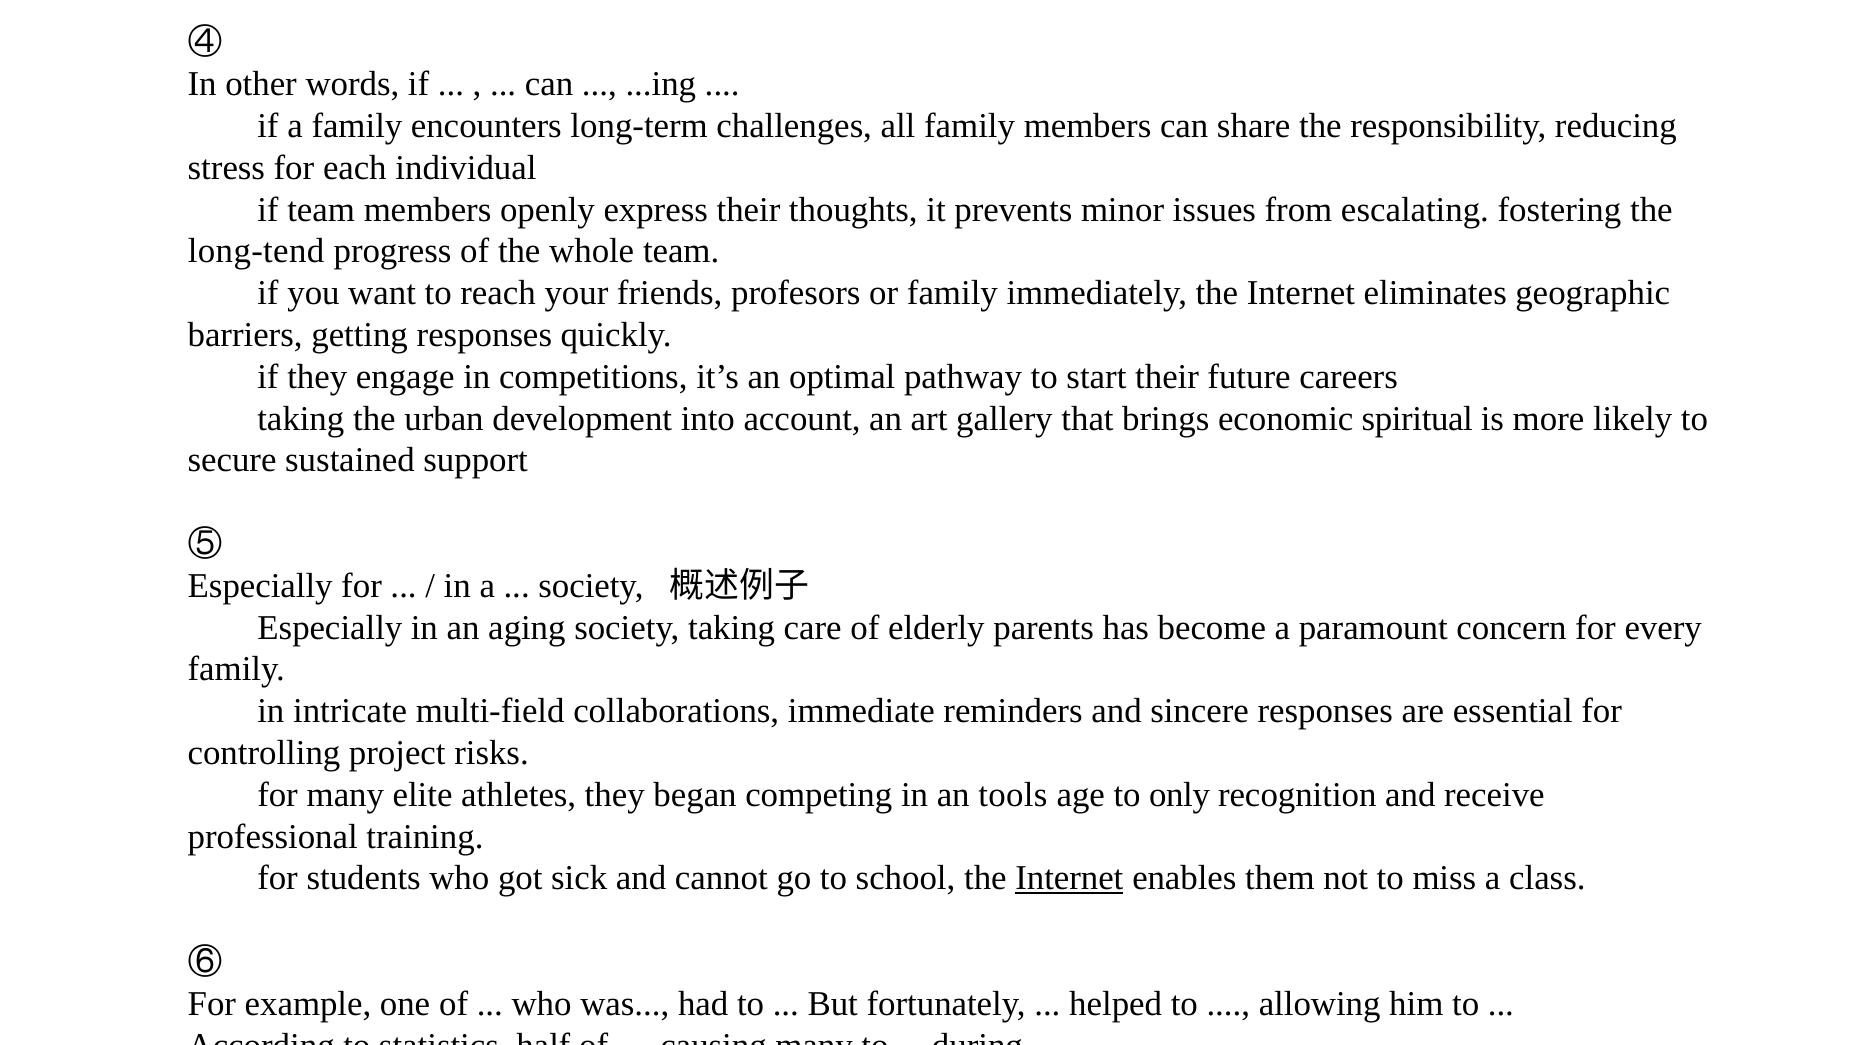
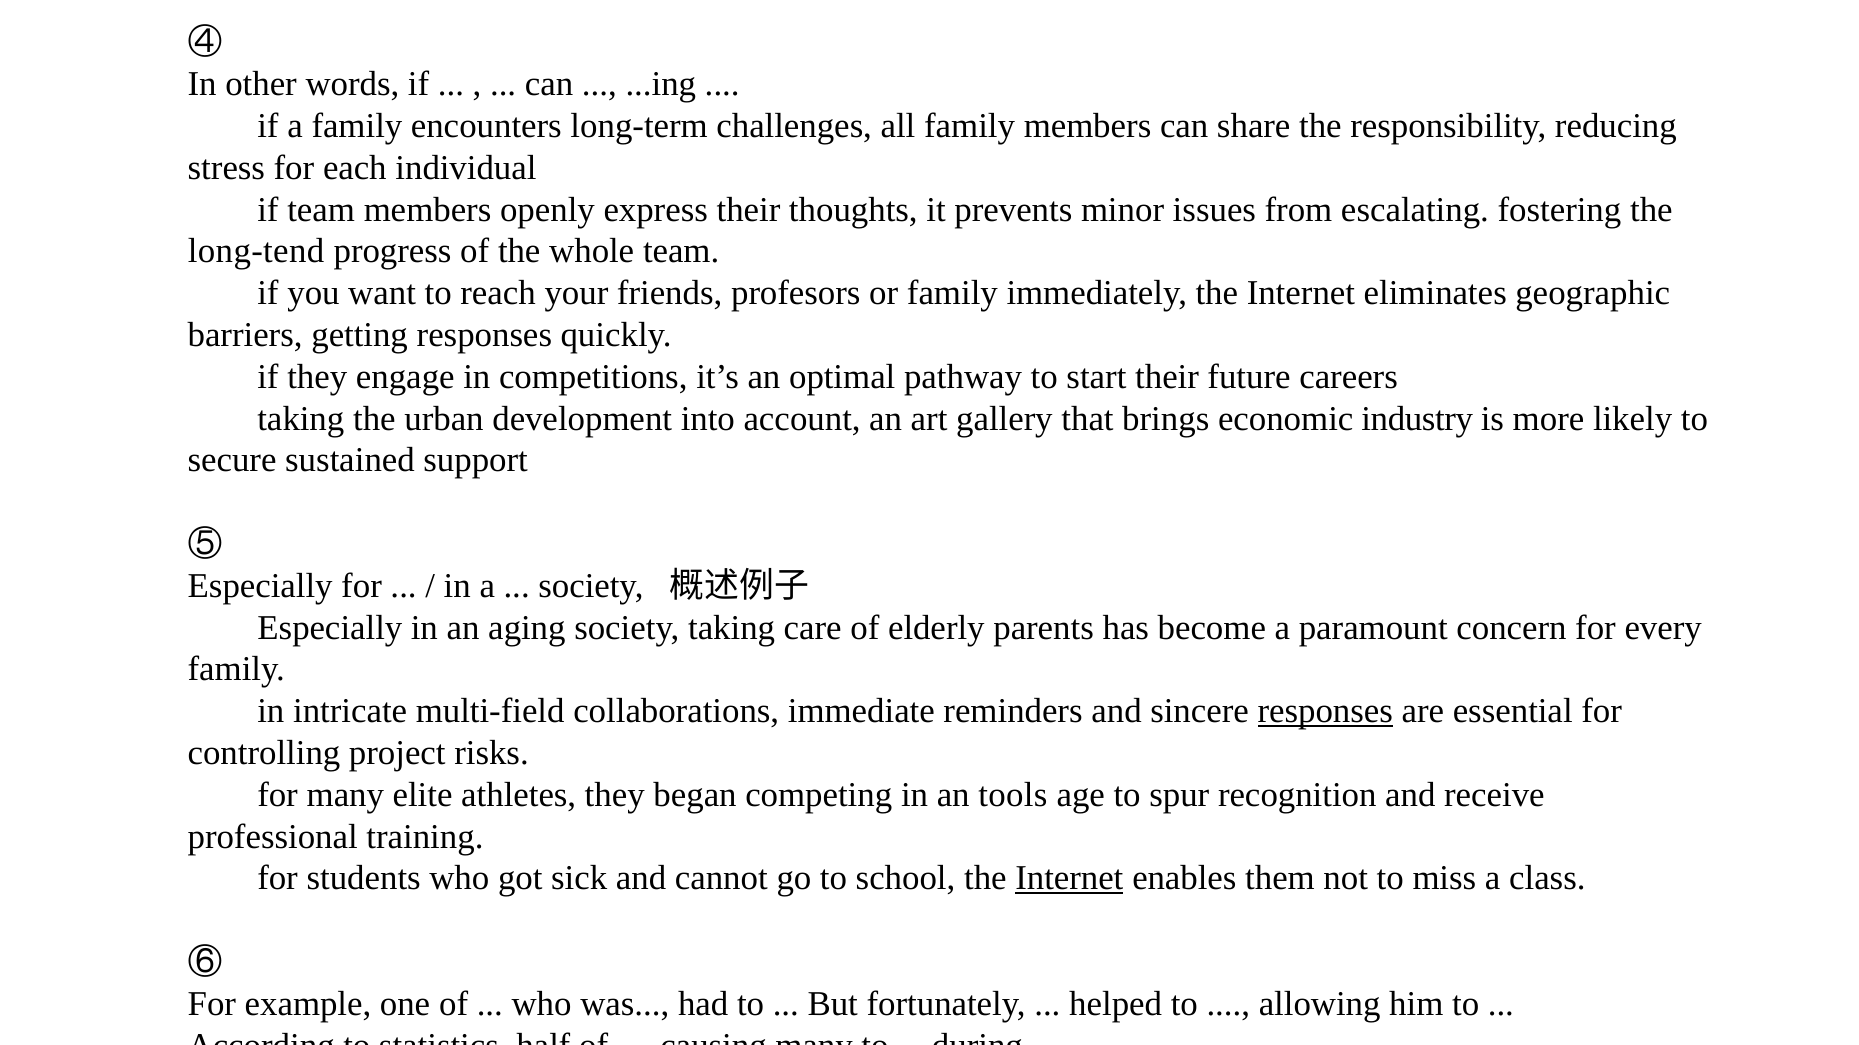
spiritual: spiritual -> industry (1417, 419)
responses underline: none -> present (1325, 712)
only: only -> spur (1179, 795)
